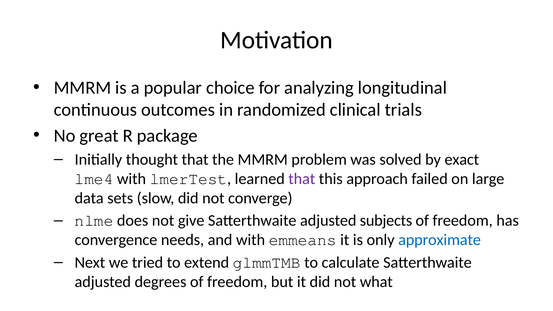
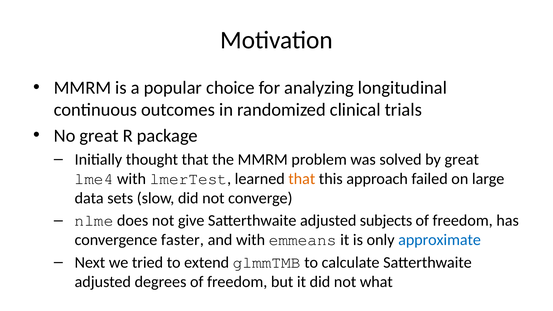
by exact: exact -> great (462, 159)
that colour: purple -> orange (302, 179)
needs: needs -> faster (182, 240)
